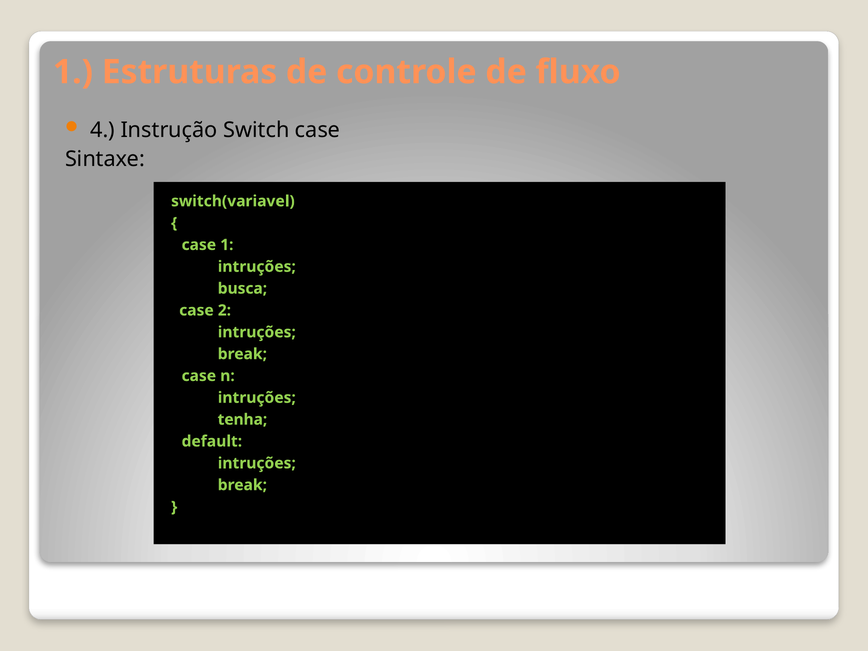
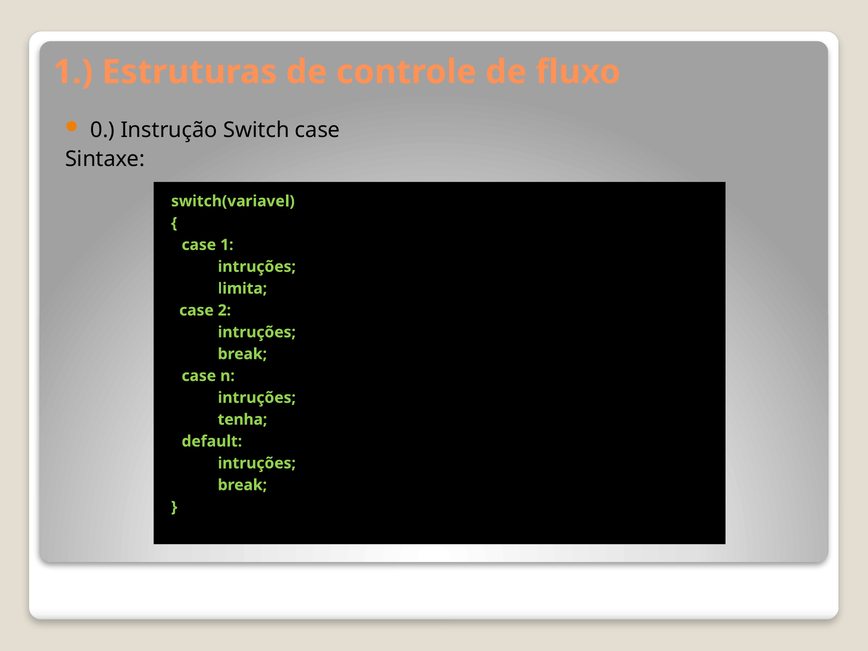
4: 4 -> 0 (103, 130)
busca: busca -> limita (242, 289)
